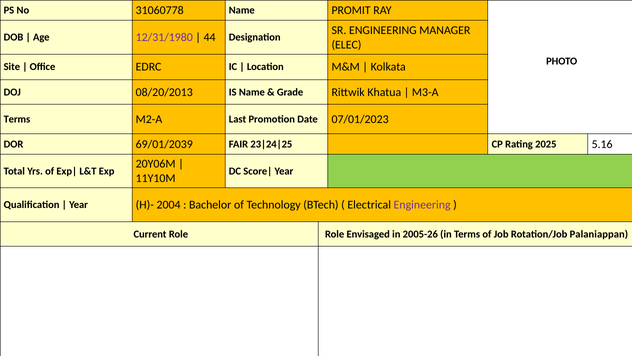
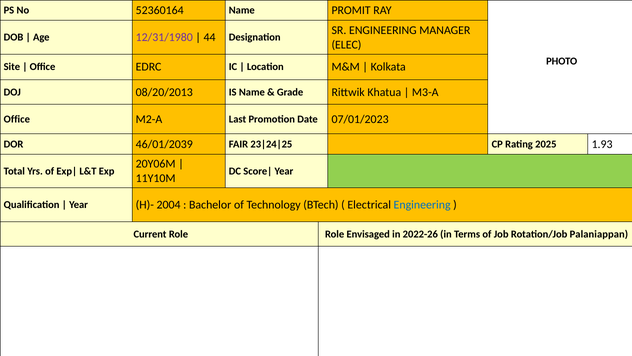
31060778: 31060778 -> 52360164 (160, 10)
Terms: Terms -> Office (17, 119)
69/01/2039: 69/01/2039 -> 46/01/2039 (164, 144)
5.16: 5.16 -> 1.93 (602, 144)
Engineering colour: purple -> blue (422, 205)
2005-26: 2005-26 -> 2022-26 (420, 234)
